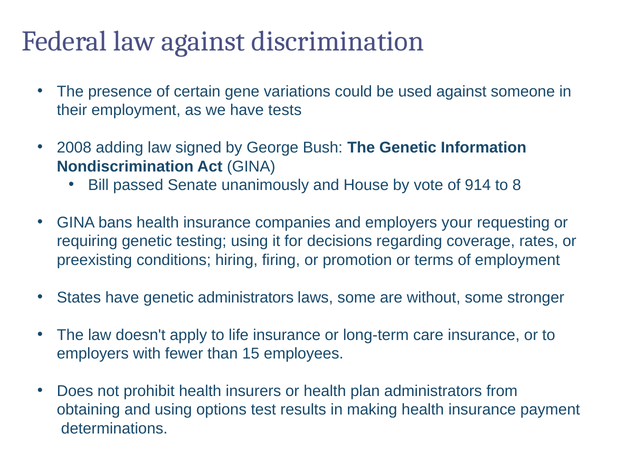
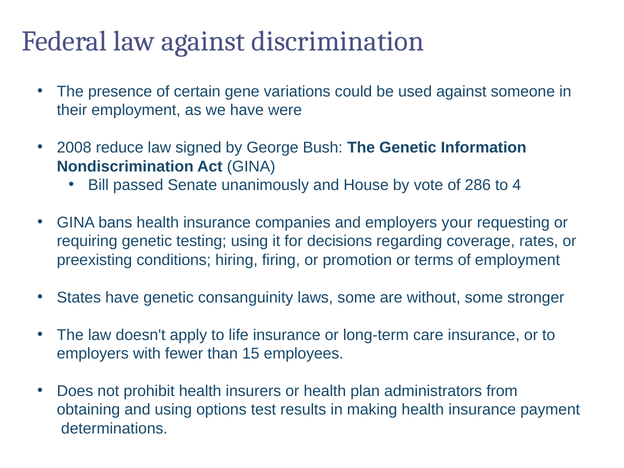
tests: tests -> were (285, 110)
adding: adding -> reduce (120, 148)
914: 914 -> 286 (478, 185)
8: 8 -> 4 (517, 185)
genetic administrators: administrators -> consanguinity (246, 297)
